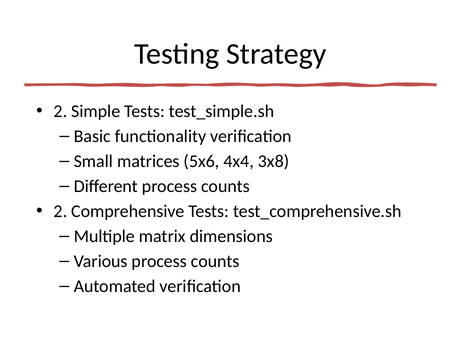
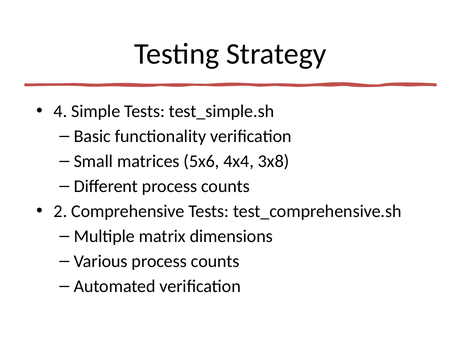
2: 2 -> 4 (60, 112)
